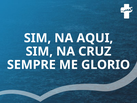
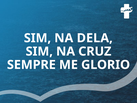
AQUI: AQUI -> DELA (95, 38)
